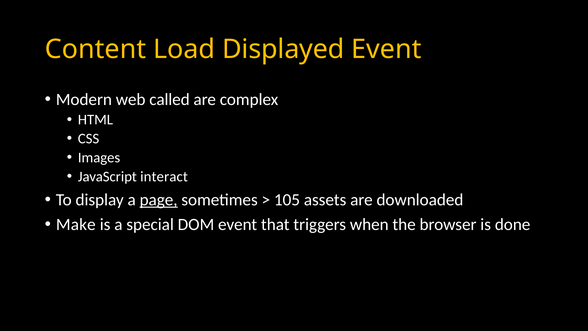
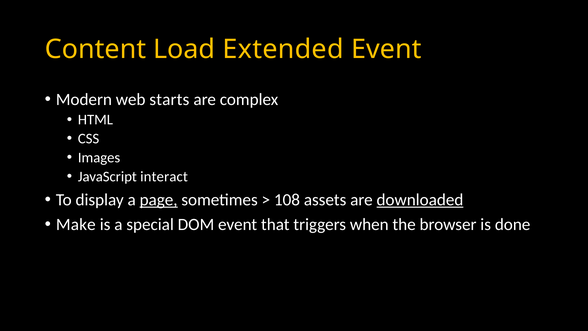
Displayed: Displayed -> Extended (283, 49)
called: called -> starts (169, 99)
105: 105 -> 108 (287, 200)
downloaded underline: none -> present (420, 200)
